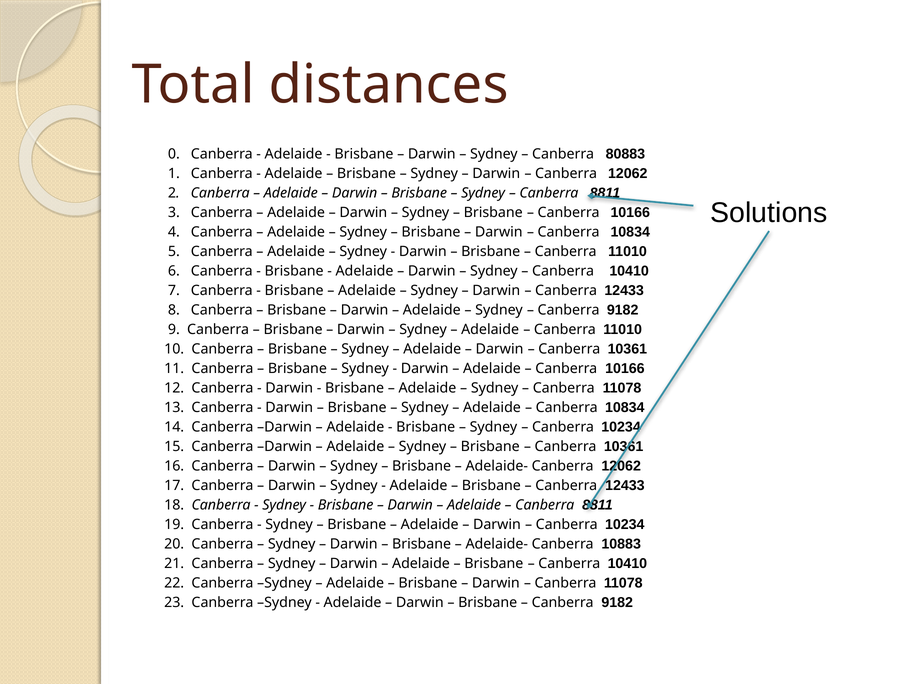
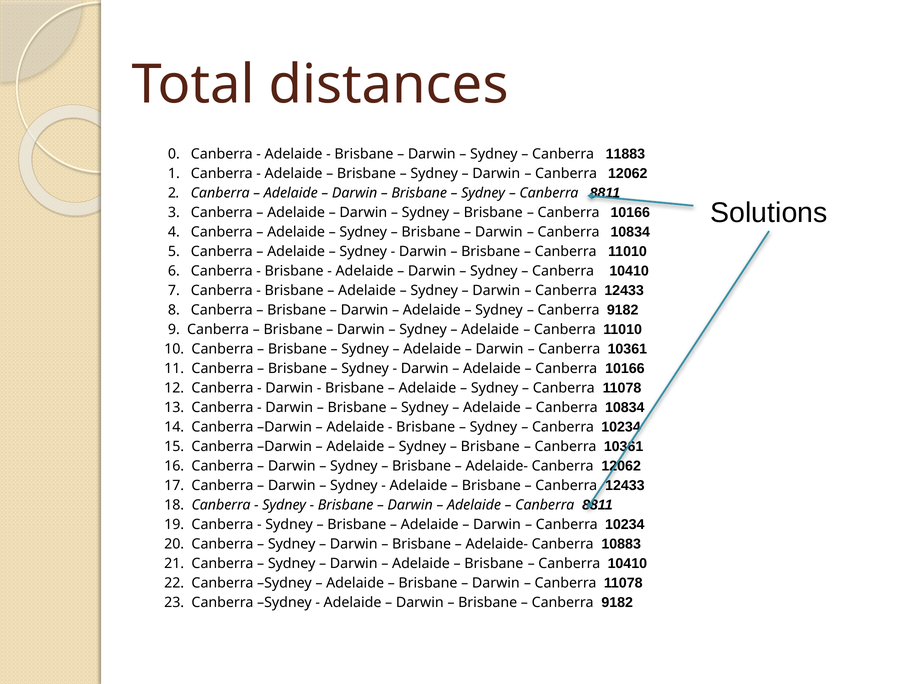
80883: 80883 -> 11883 (625, 154)
